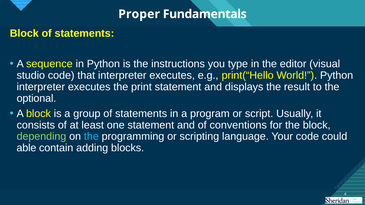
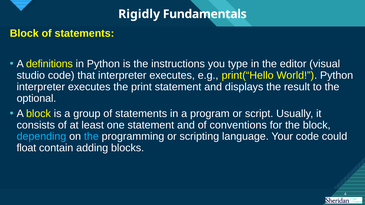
Proper: Proper -> Rigidly (139, 14)
sequence: sequence -> definitions (49, 64)
depending colour: light green -> light blue (41, 137)
able: able -> float (26, 148)
